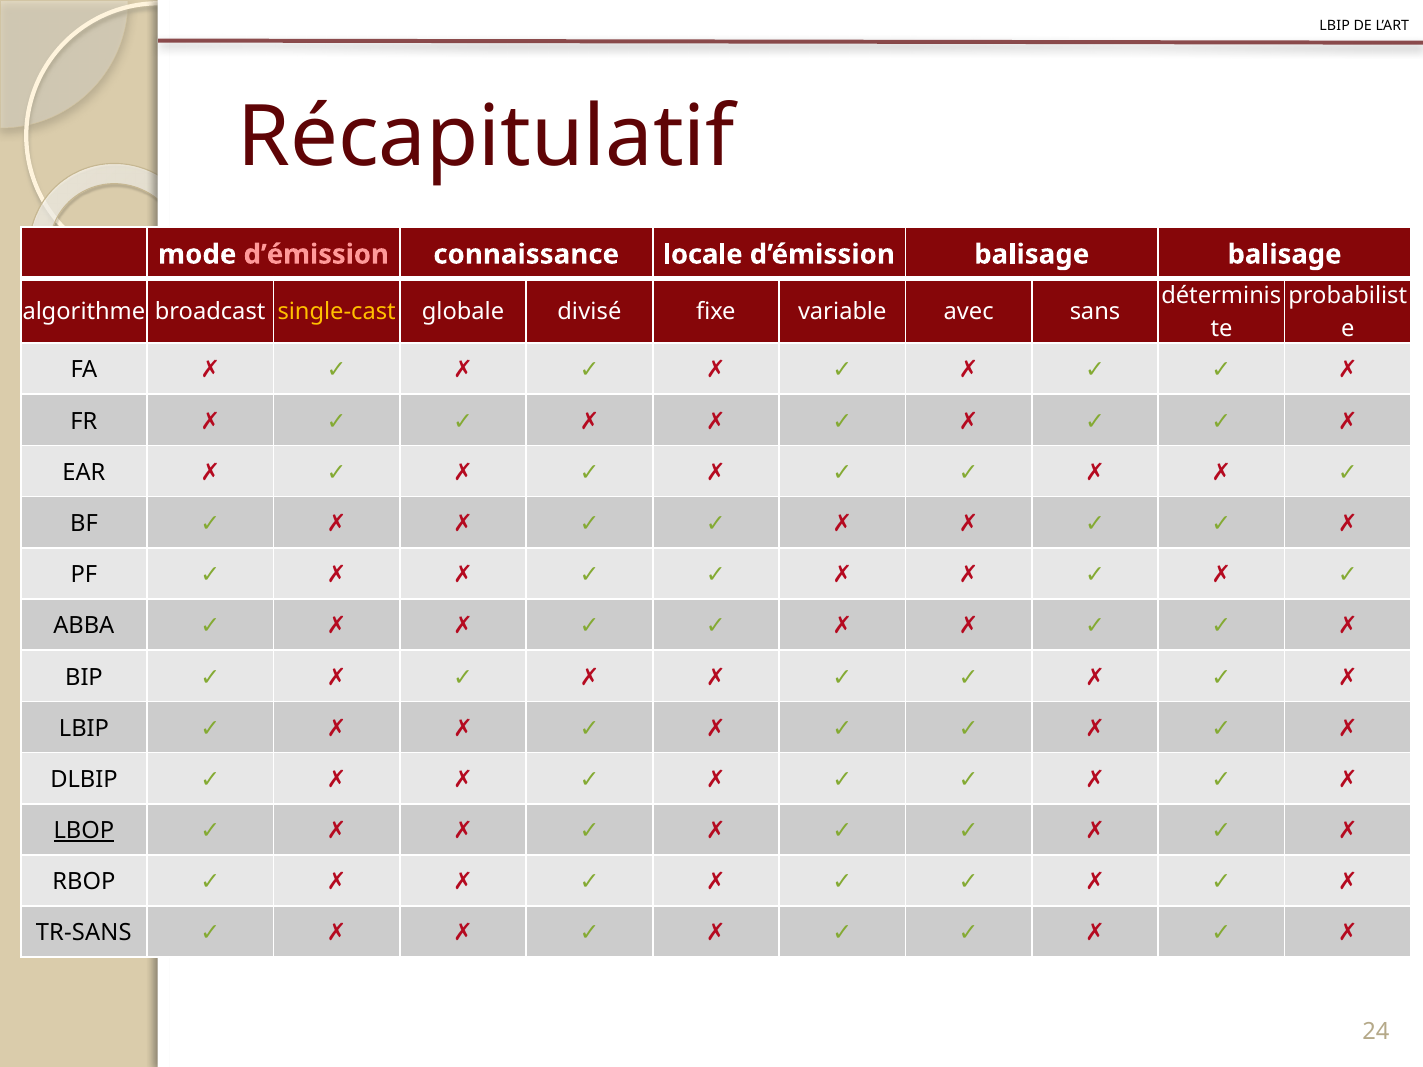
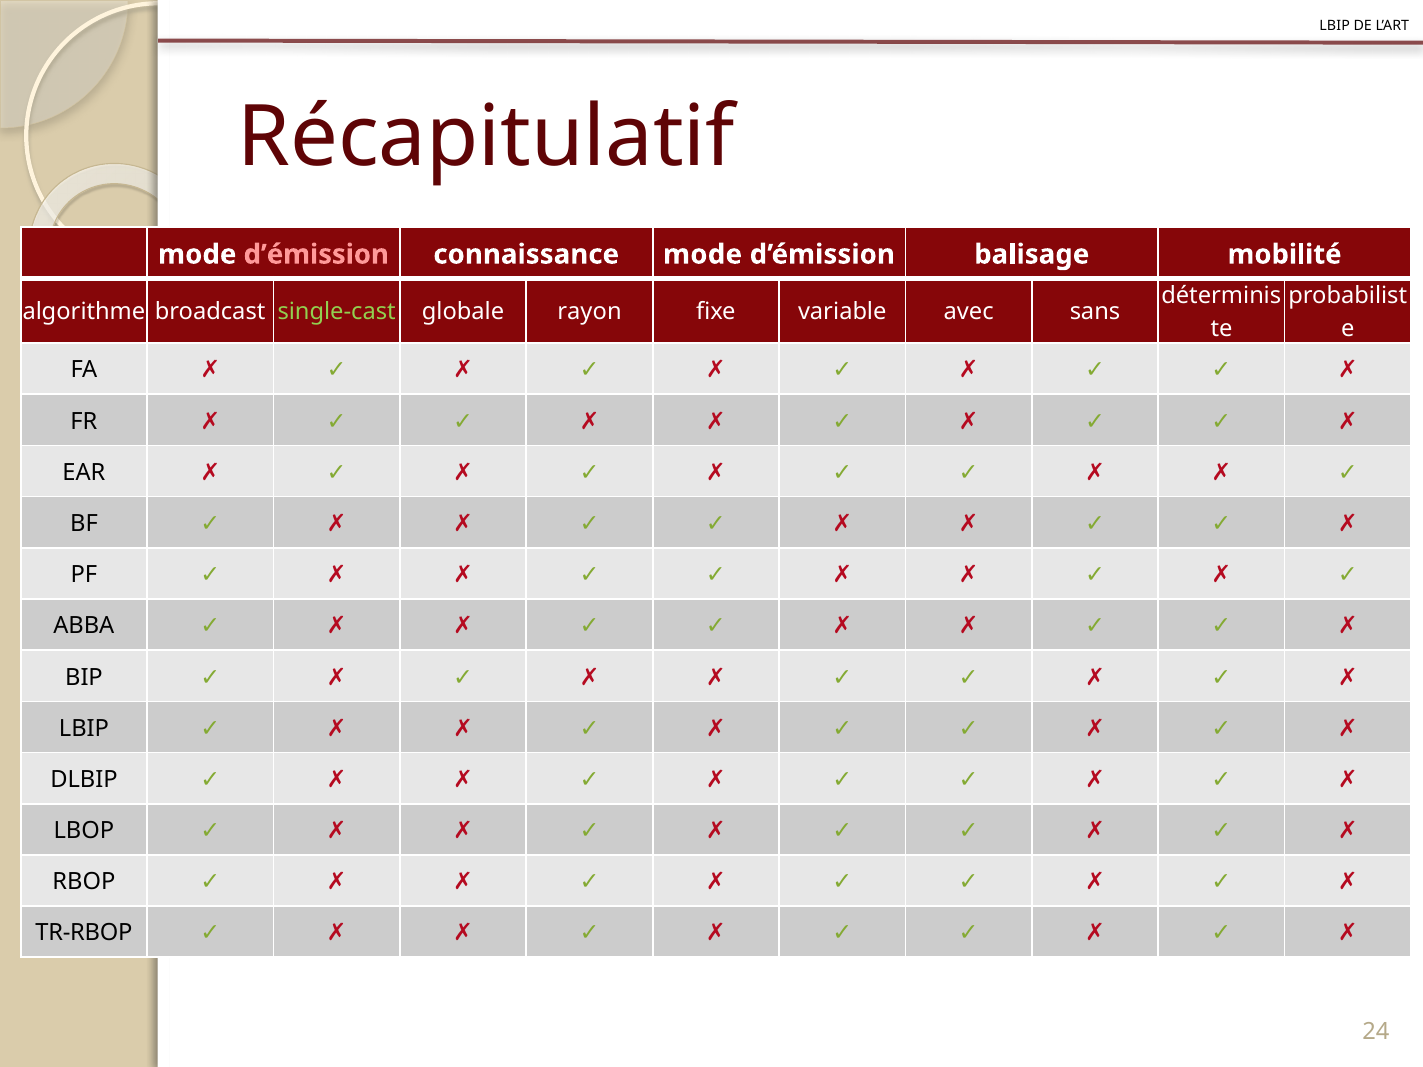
connaissance locale: locale -> mode (703, 255)
balisage balisage: balisage -> mobilité (1285, 255)
single-cast colour: yellow -> light green (337, 312)
divisé: divisé -> rayon (589, 312)
LBOP underline: present -> none (84, 831)
TR-SANS: TR-SANS -> TR-RBOP (84, 933)
